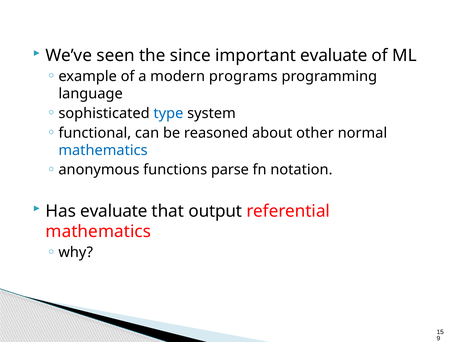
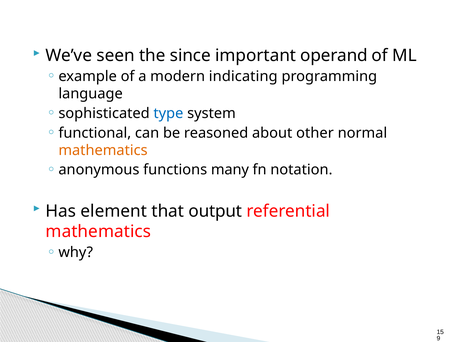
important evaluate: evaluate -> operand (334, 56)
programs: programs -> indicating (243, 77)
mathematics colour: blue -> orange (103, 151)
parse: parse -> many (230, 170)
Has evaluate: evaluate -> element (114, 212)
